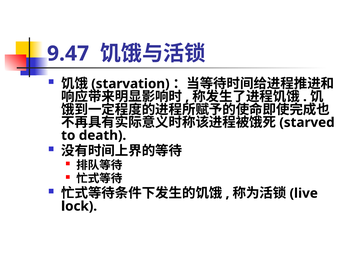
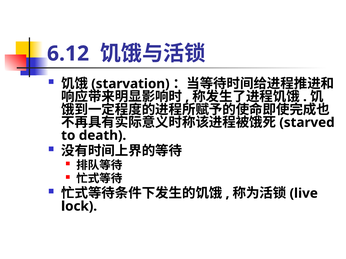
9.47: 9.47 -> 6.12 (68, 54)
